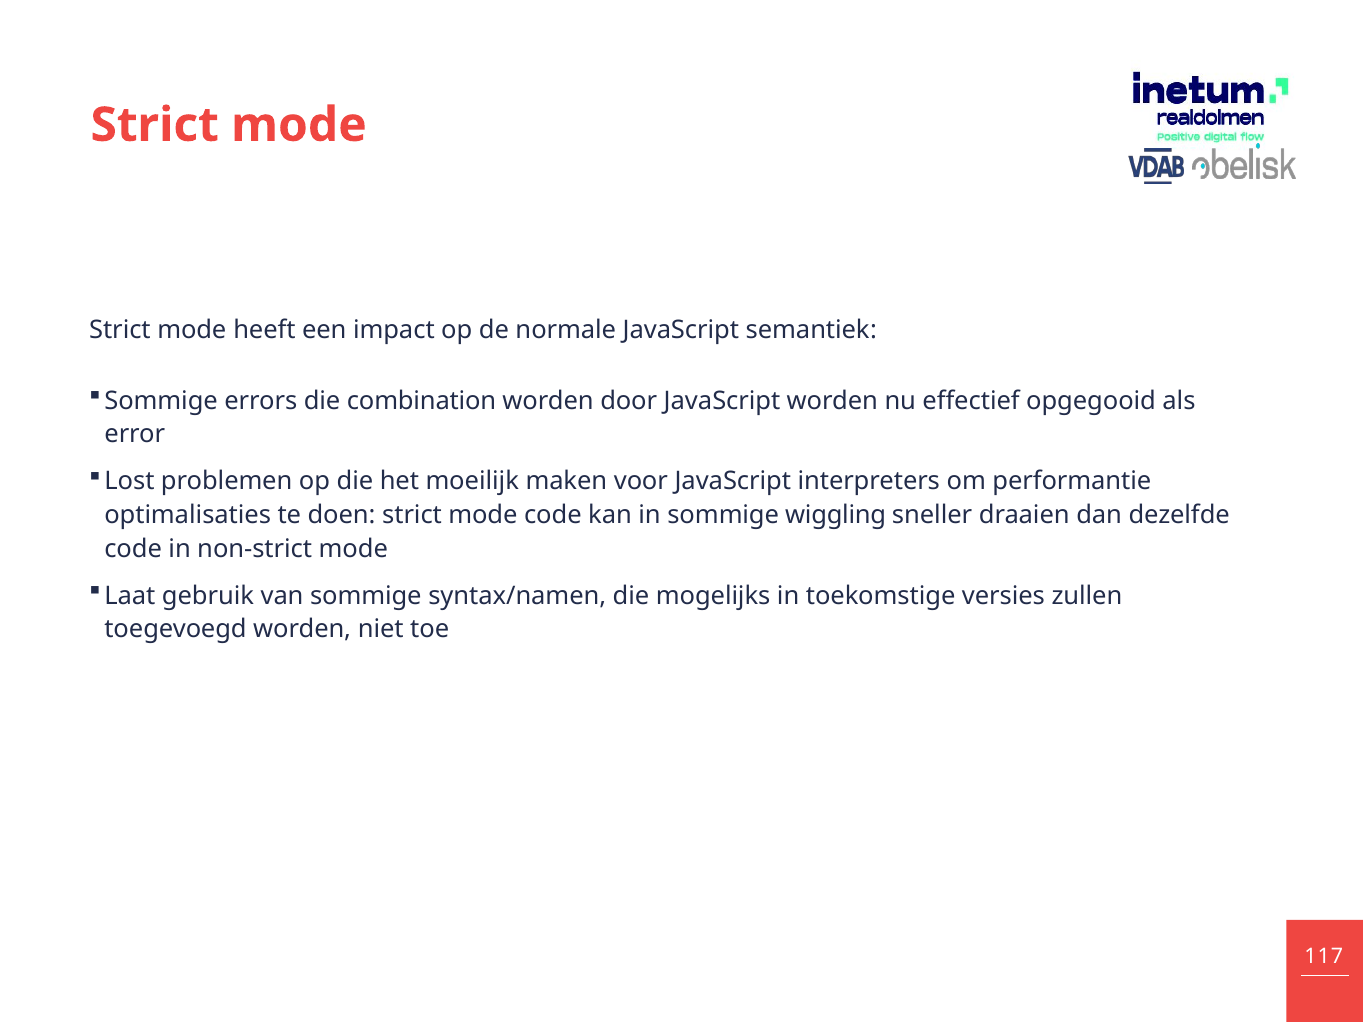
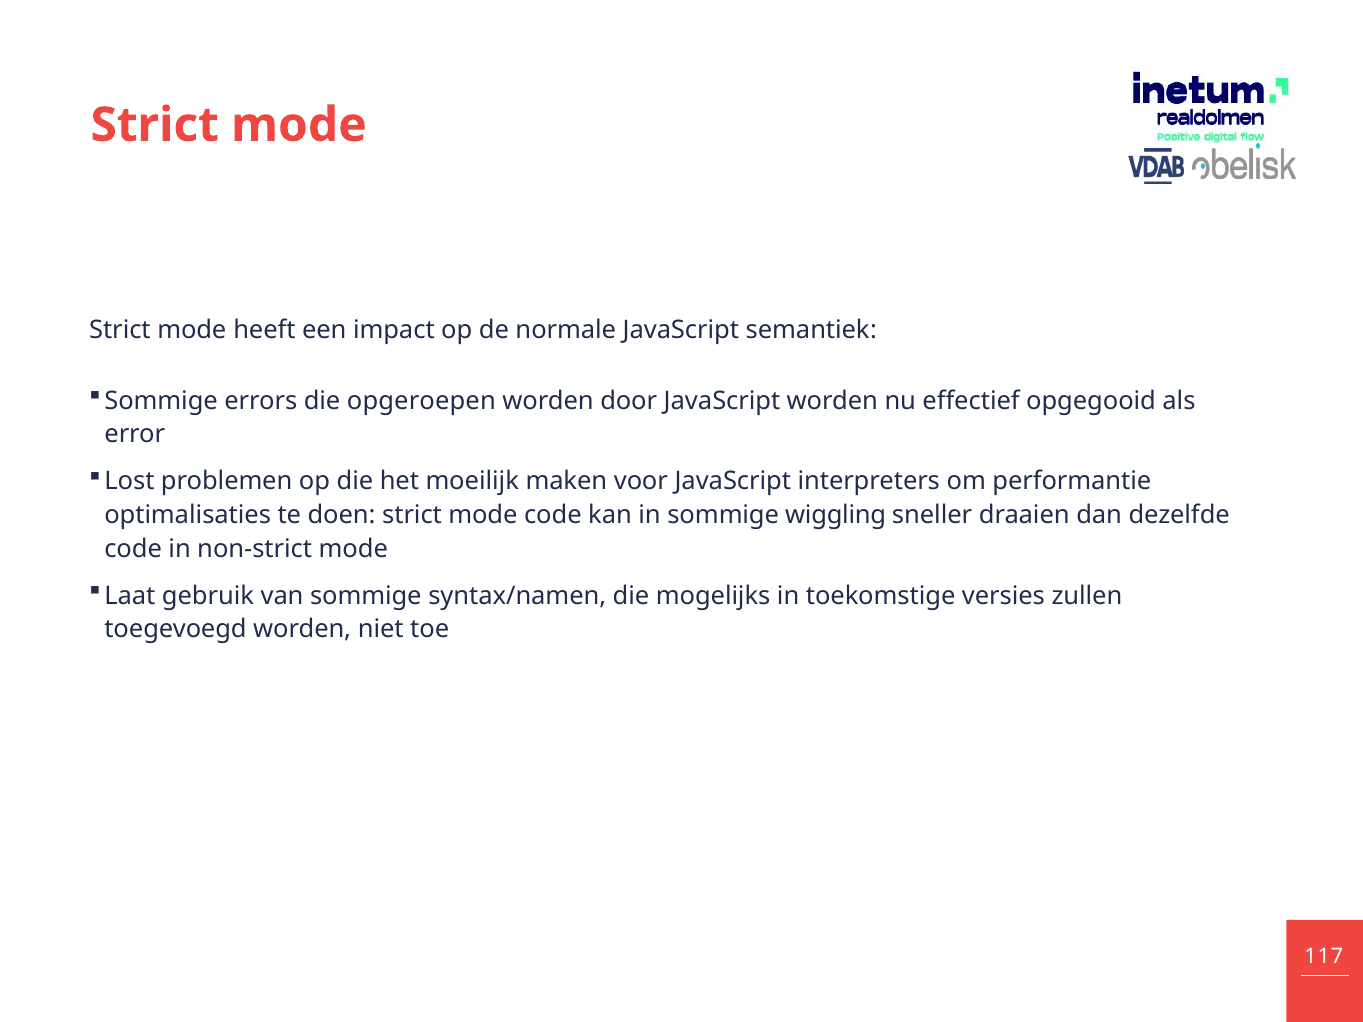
combination: combination -> opgeroepen (421, 401)
